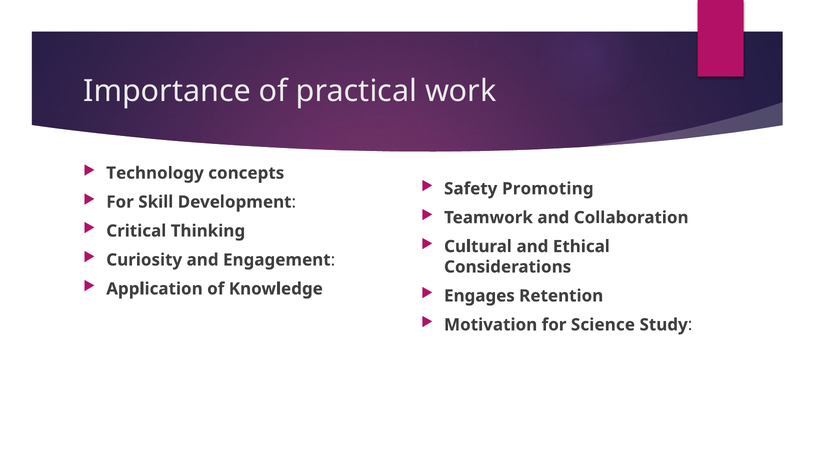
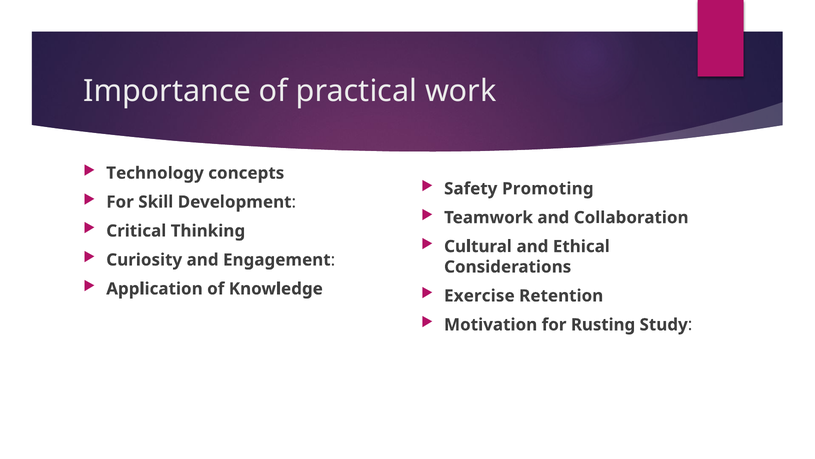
Engages: Engages -> Exercise (479, 295)
Science: Science -> Rusting (603, 324)
